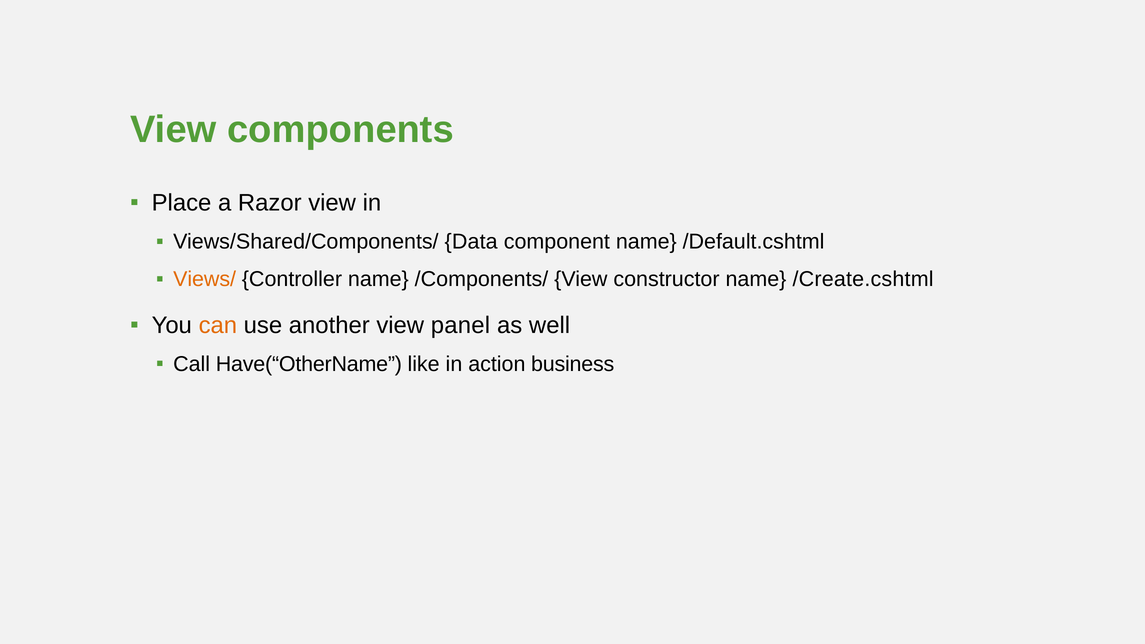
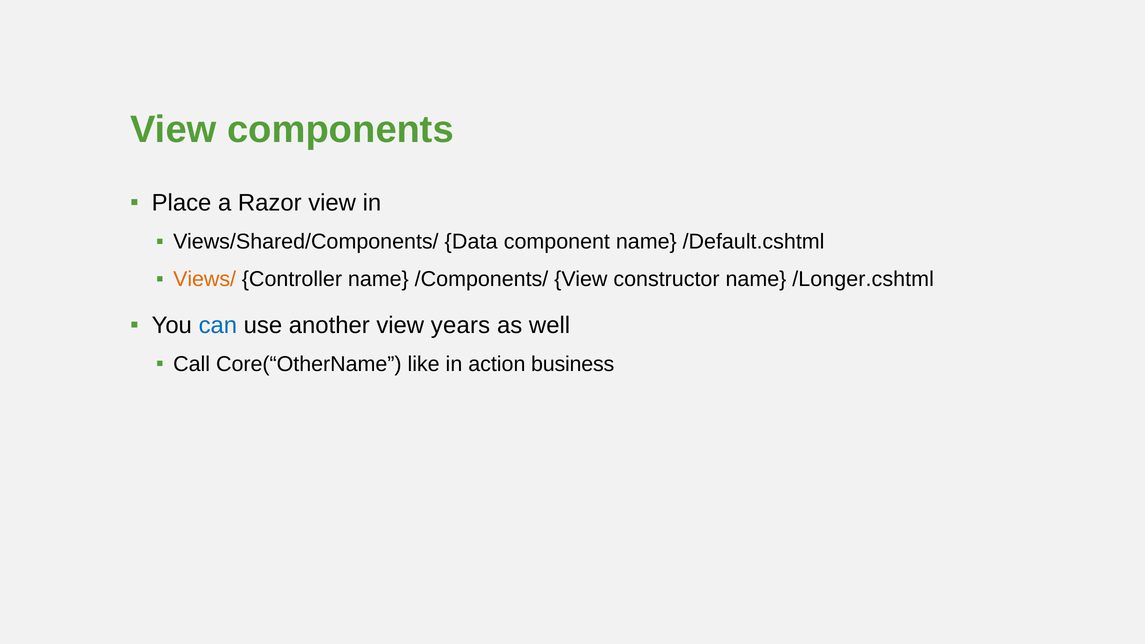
/Create.cshtml: /Create.cshtml -> /Longer.cshtml (863, 279)
can colour: orange -> blue (218, 325)
panel: panel -> years (460, 325)
Have(“OtherName: Have(“OtherName -> Core(“OtherName (309, 364)
